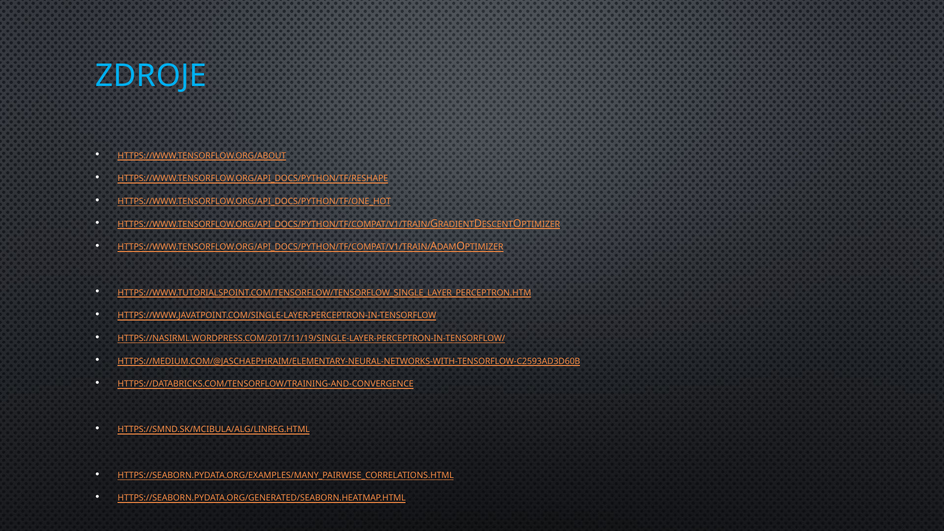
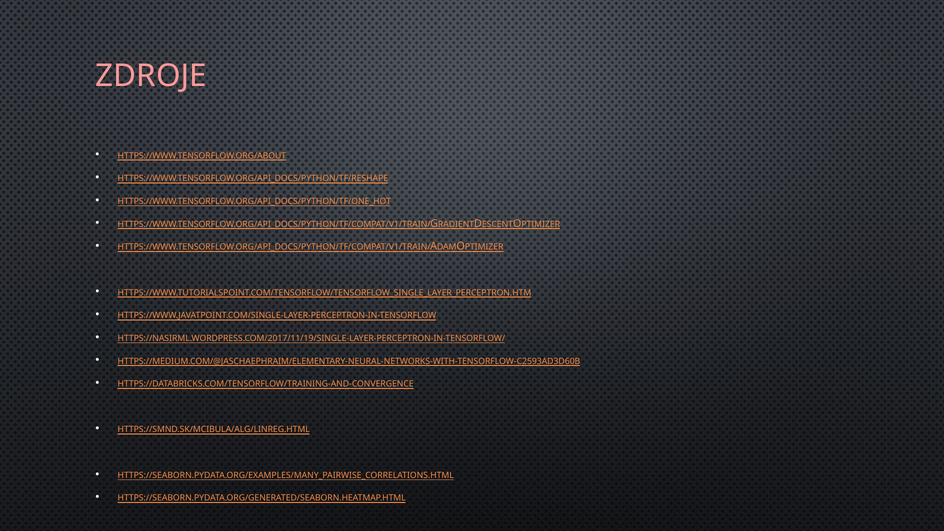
ZDROJE colour: light blue -> pink (151, 76)
